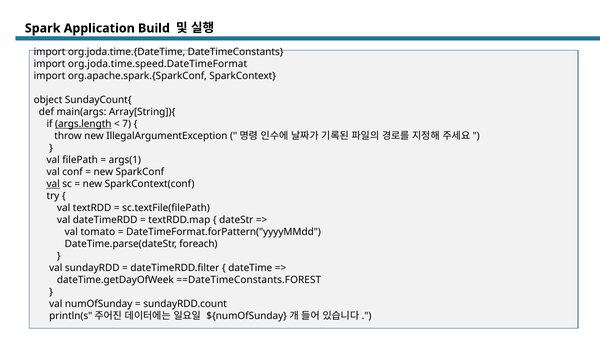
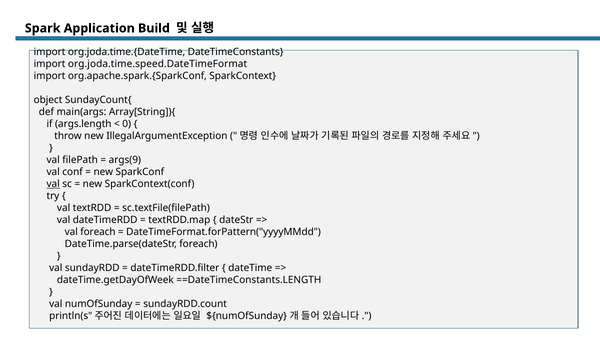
args.length underline: present -> none (83, 124)
7: 7 -> 0 (127, 124)
args(1: args(1 -> args(9 (125, 160)
val tomato: tomato -> foreach (98, 232)
==DateTimeConstants.FOREST: ==DateTimeConstants.FOREST -> ==DateTimeConstants.LENGTH (249, 280)
